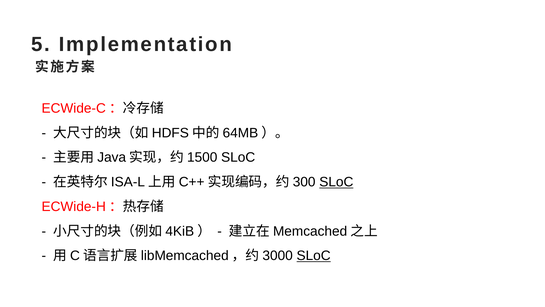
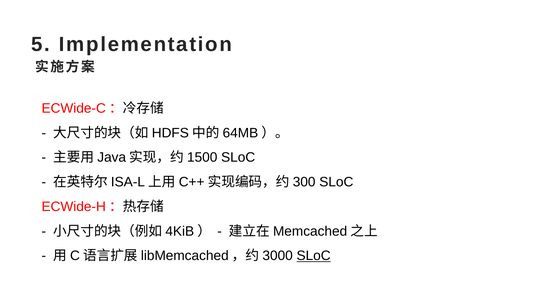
SLoC underline: present -> none (336, 182)
